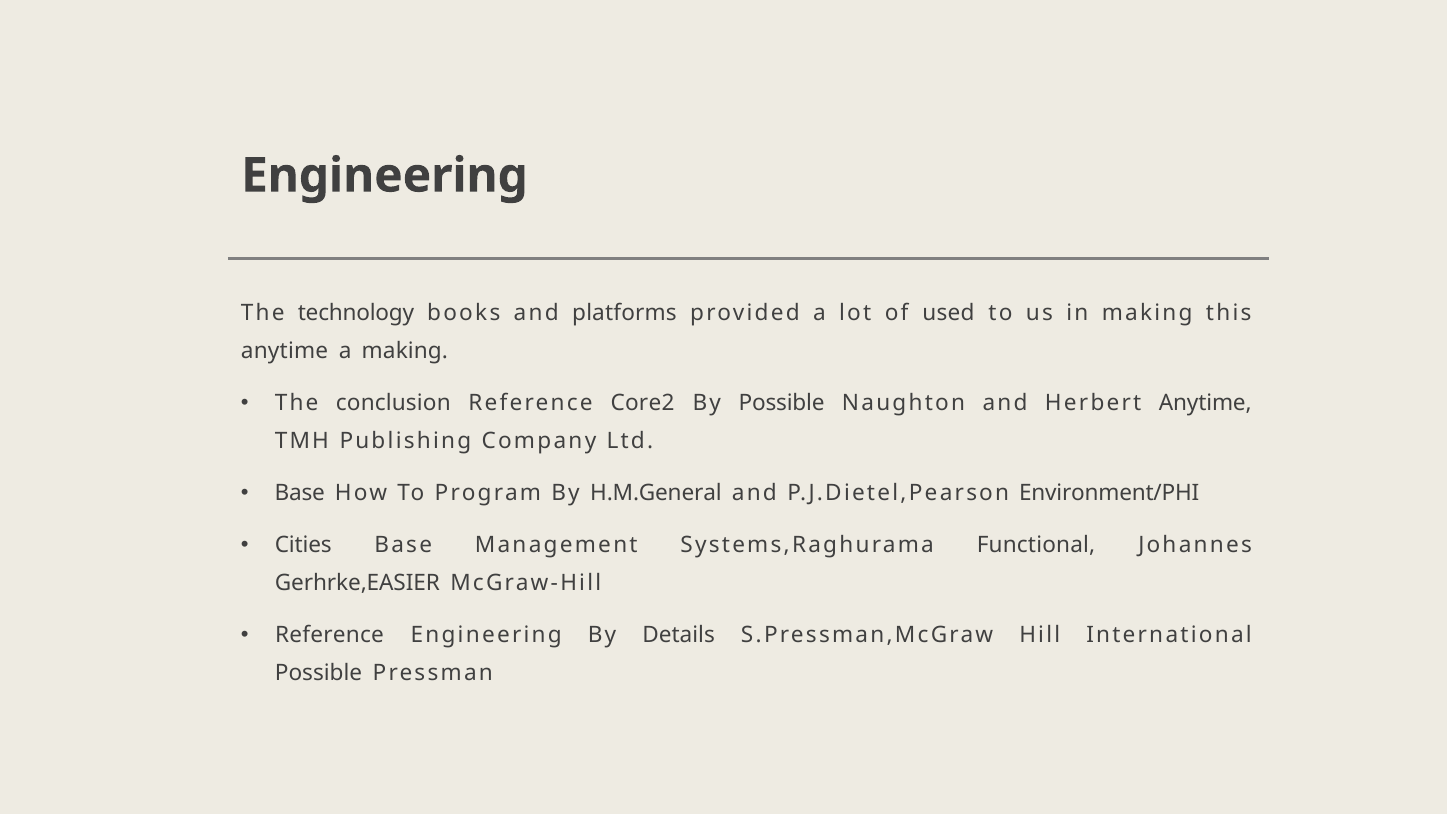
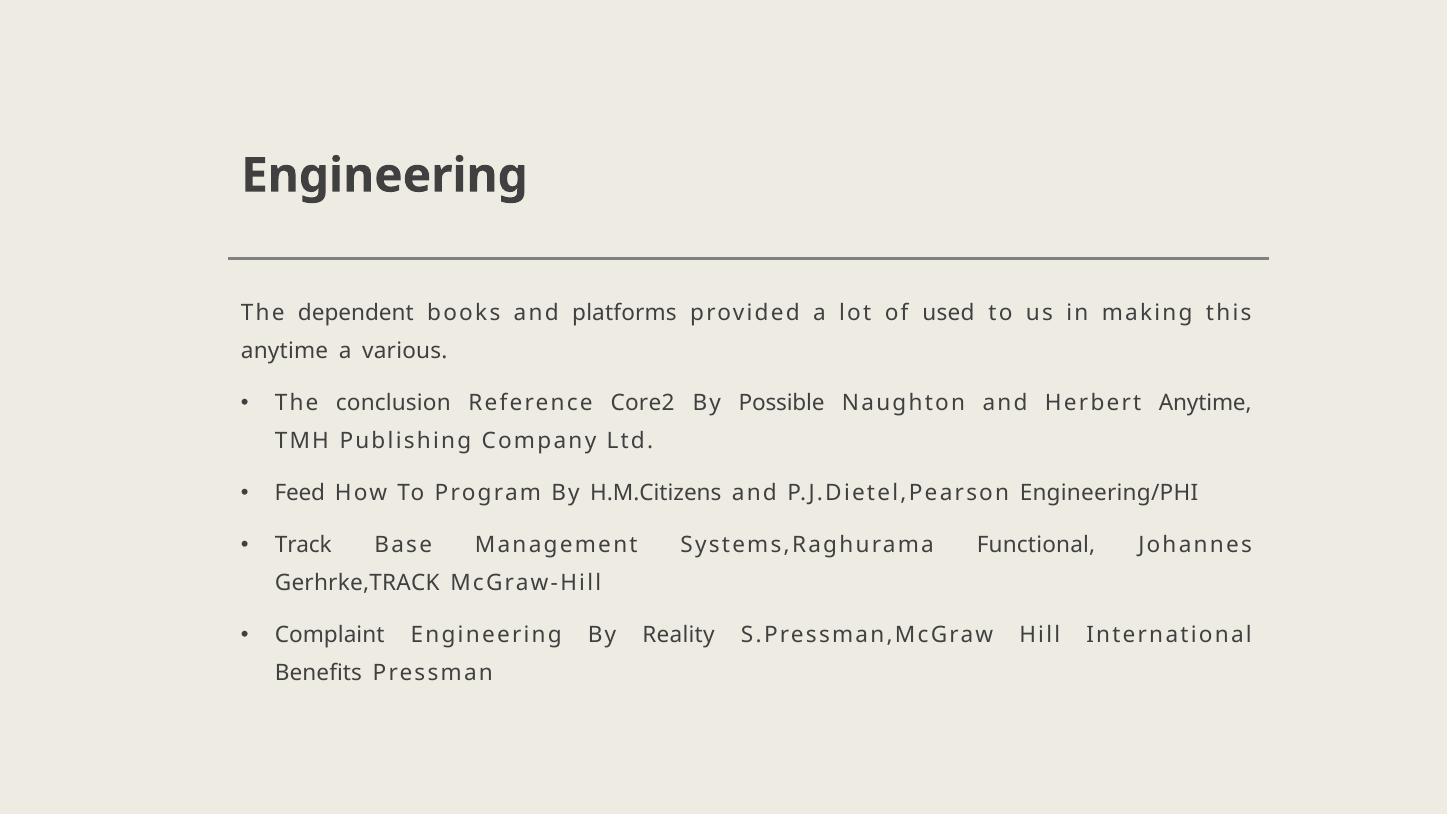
technology: technology -> dependent (356, 313)
a making: making -> various (405, 351)
Base: Base -> Feed (300, 493)
H.M.General: H.M.General -> H.M.Citizens (656, 493)
Environment/PHI: Environment/PHI -> Engineering/PHI (1109, 493)
Cities: Cities -> Track (303, 545)
Gerhrke,EASIER: Gerhrke,EASIER -> Gerhrke,TRACK (357, 583)
Reference: Reference -> Complaint (330, 635)
Details: Details -> Reality (678, 635)
Possible: Possible -> Benefits (318, 673)
